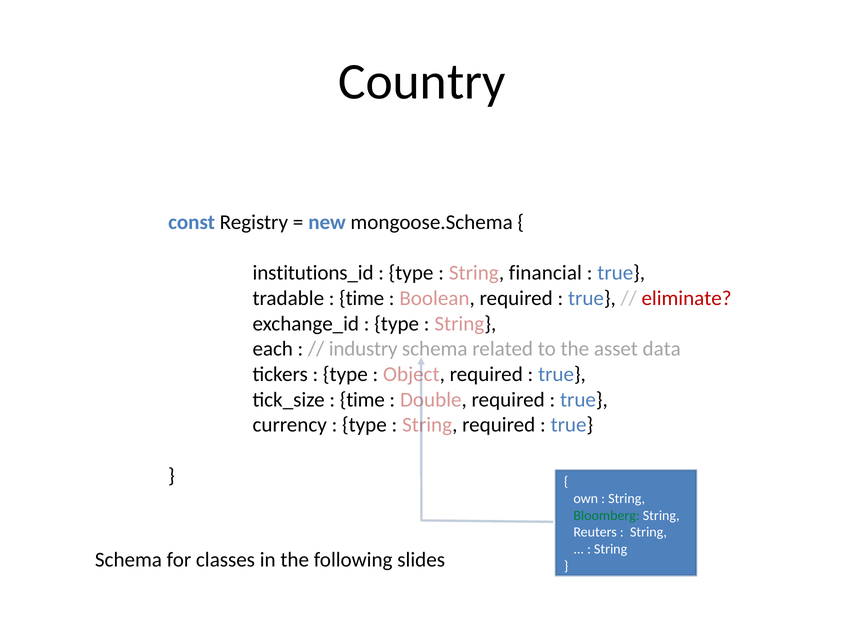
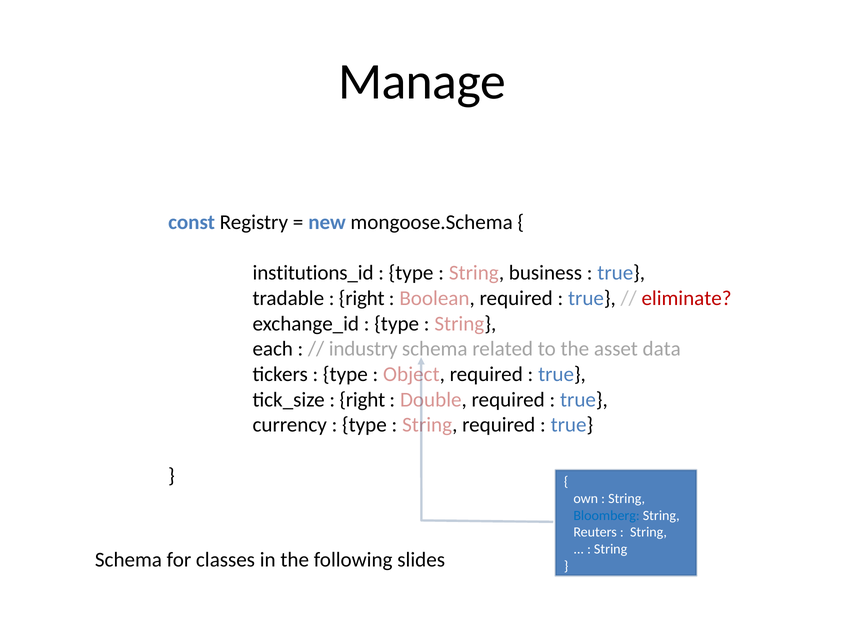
Country: Country -> Manage (422, 82)
financial: financial -> business (545, 273)
time: time -> right (362, 298)
time: time -> right (362, 400)
Bloomberg colour: green -> blue (607, 515)
